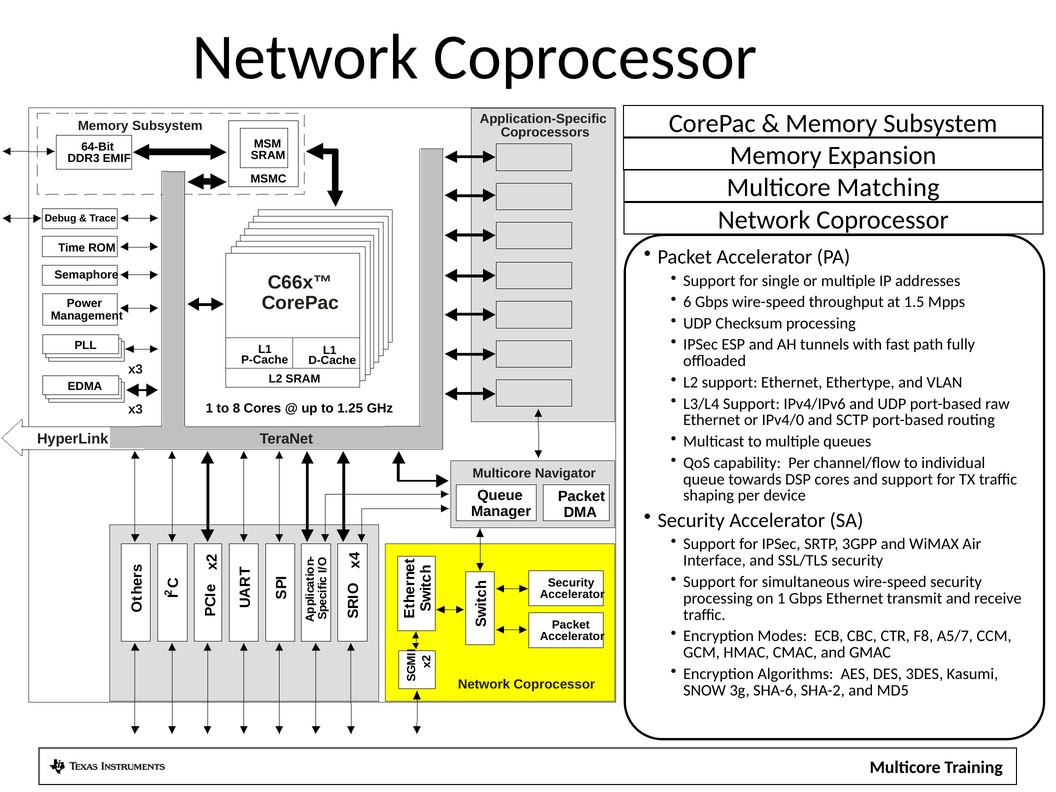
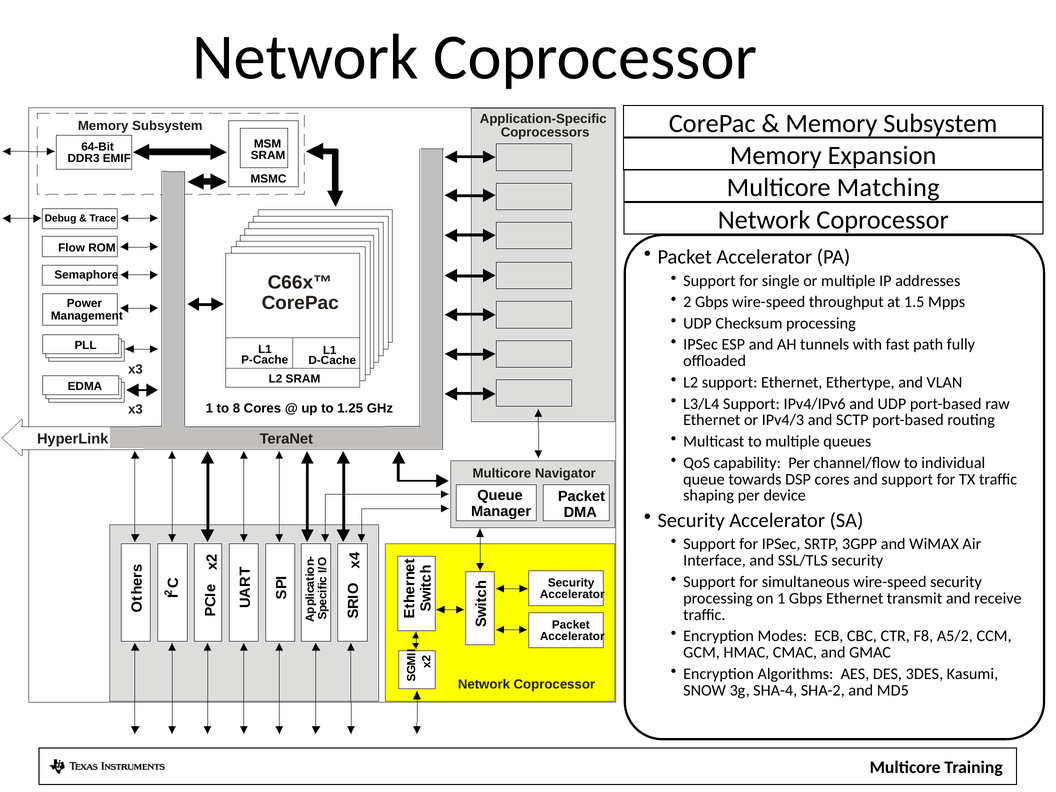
Time: Time -> Flow (72, 248)
6: 6 -> 2 (687, 302)
IPv4/0: IPv4/0 -> IPv4/3 (783, 420)
A5/7: A5/7 -> A5/2 (955, 636)
SHA-6: SHA-6 -> SHA-4 (775, 690)
